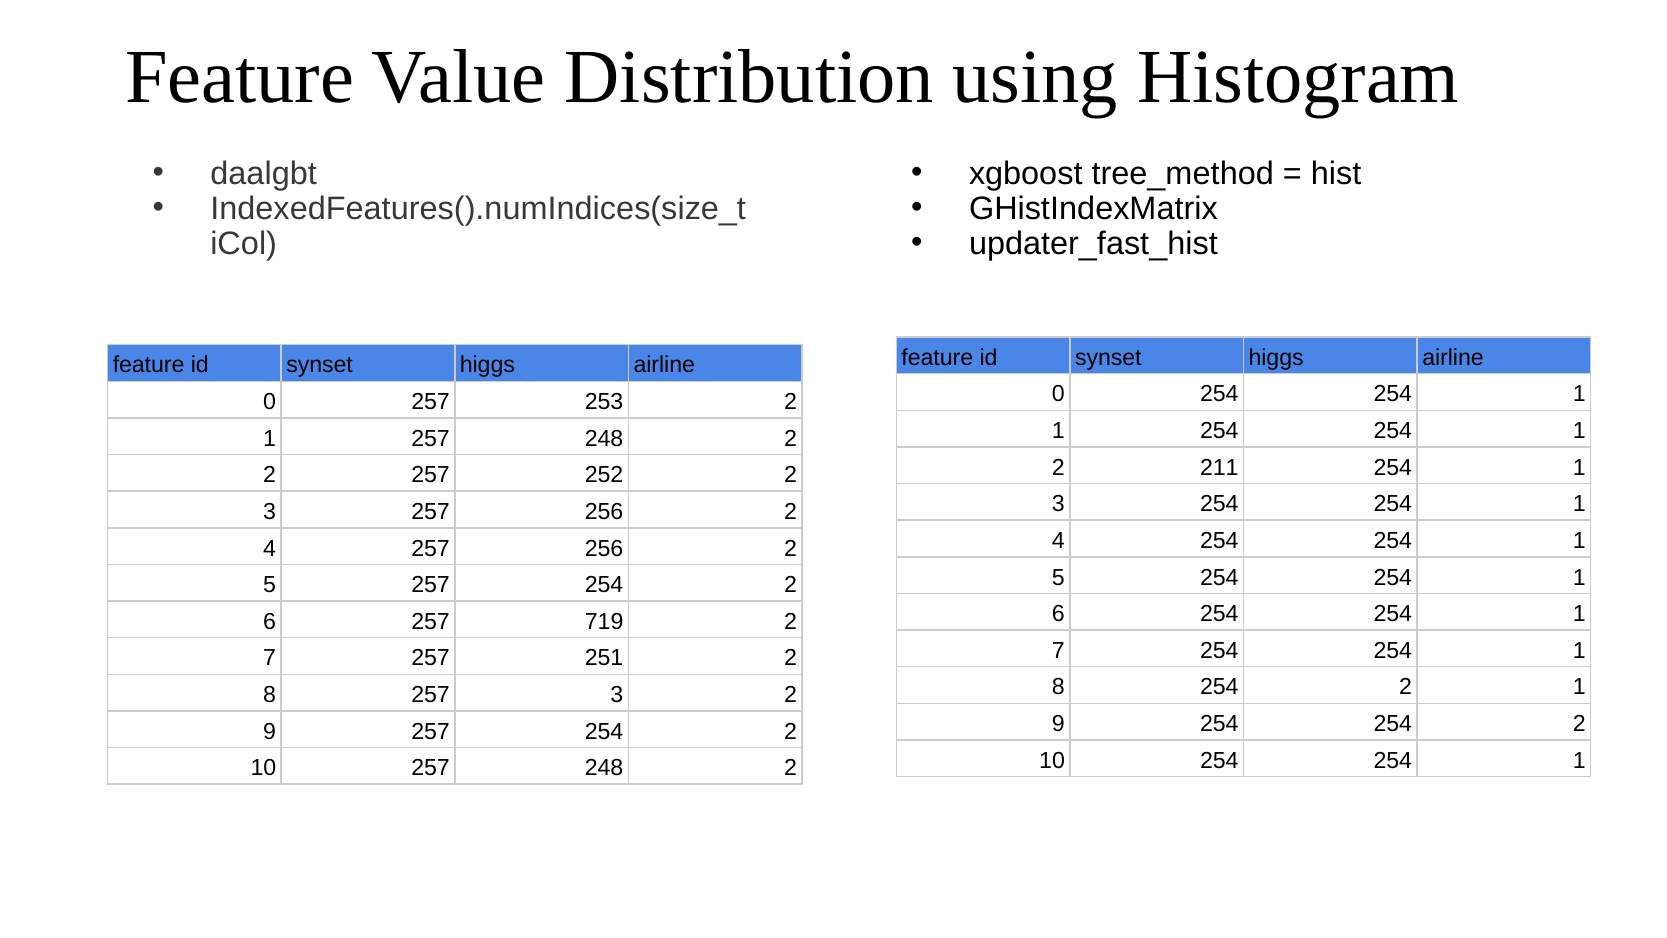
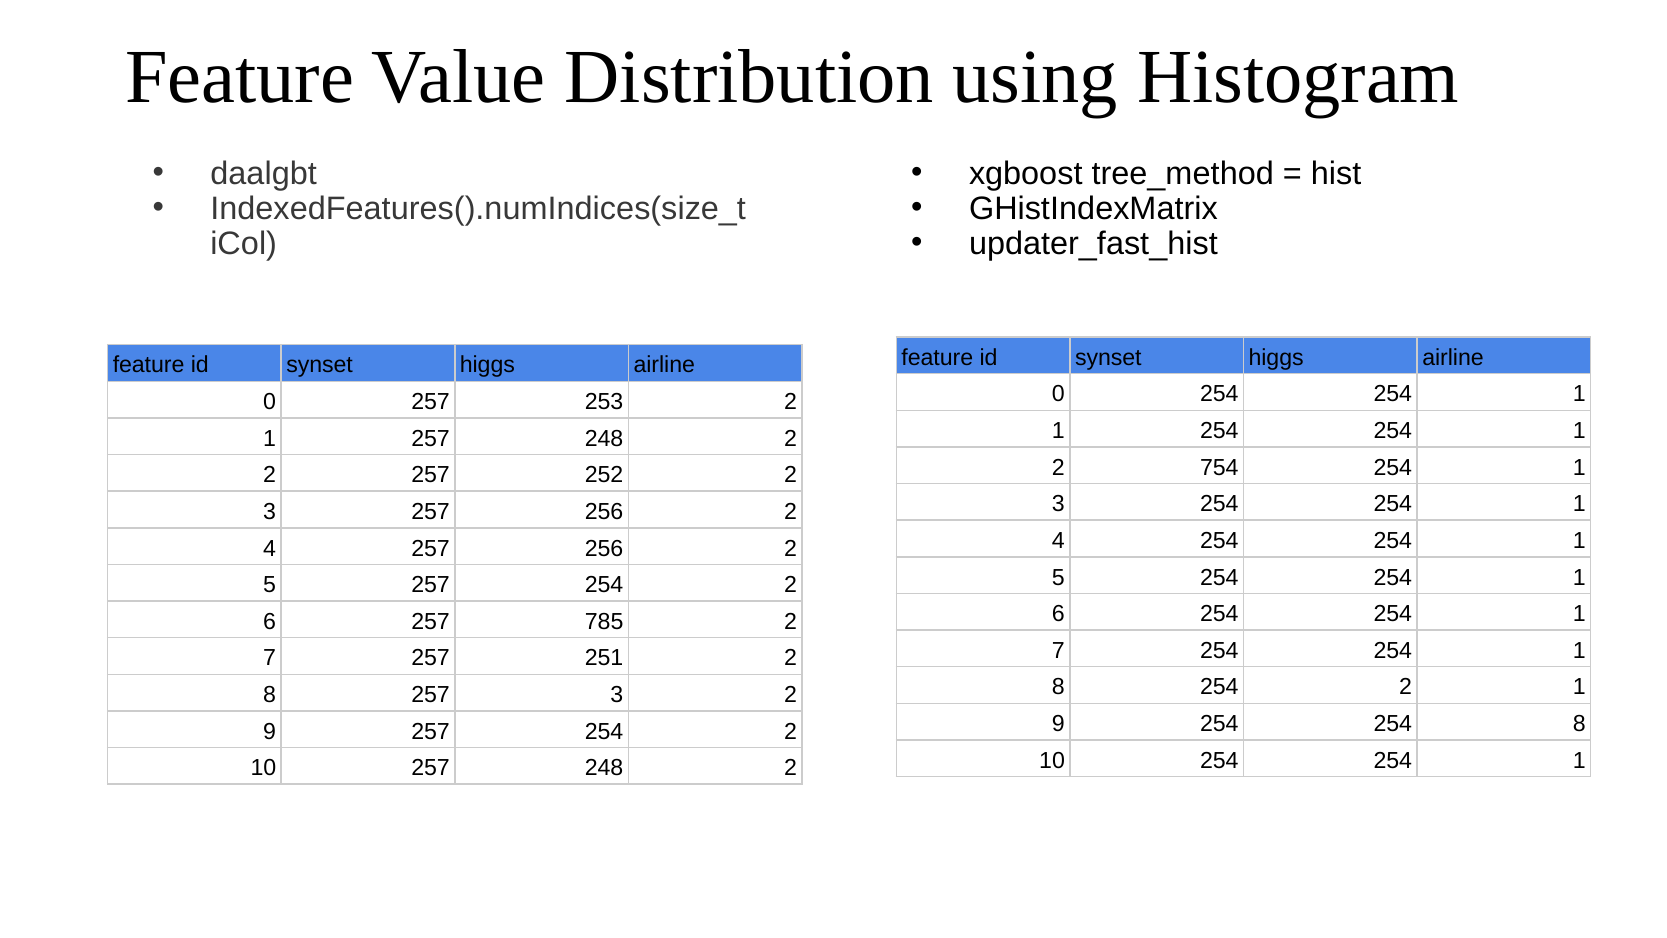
211: 211 -> 754 (1219, 467)
719: 719 -> 785 (604, 621)
254 254 2: 2 -> 8 (1579, 724)
